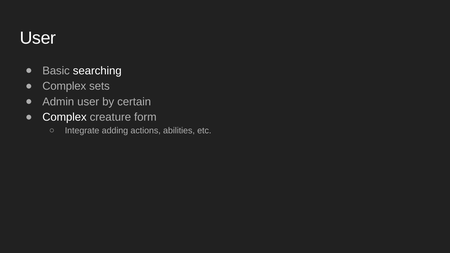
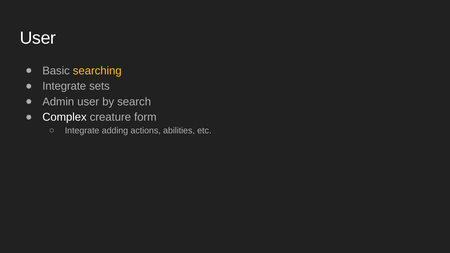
searching colour: white -> yellow (97, 71)
Complex: Complex -> Integrate (64, 86)
certain: certain -> search (134, 102)
